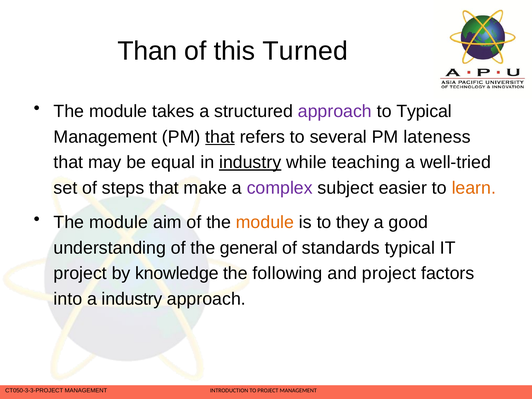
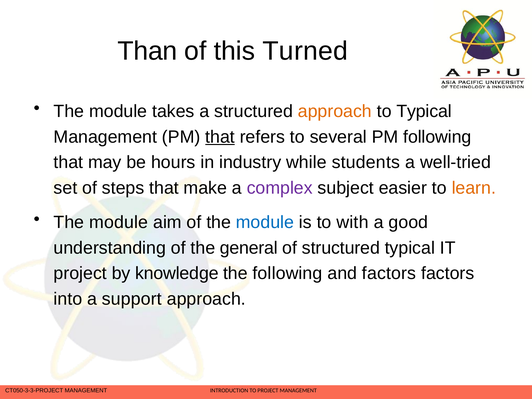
approach colour: purple -> orange (335, 111)
PM lateness: lateness -> following (437, 137)
equal: equal -> hours (173, 162)
industry underline: present -> none (250, 162)
teaching: teaching -> students (366, 162)
module colour: orange -> blue (265, 222)
they: they -> with (353, 222)
of standards: standards -> structured (341, 248)
and project: project -> factors (389, 273)
a industry: industry -> support (132, 299)
